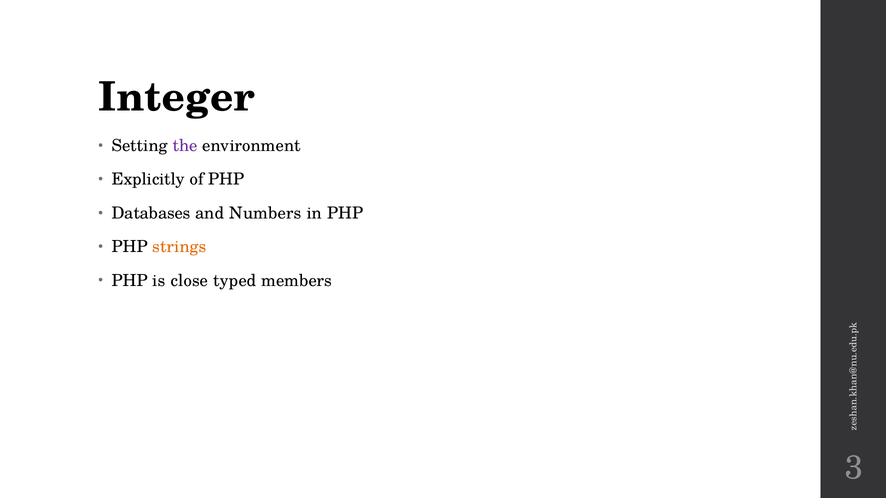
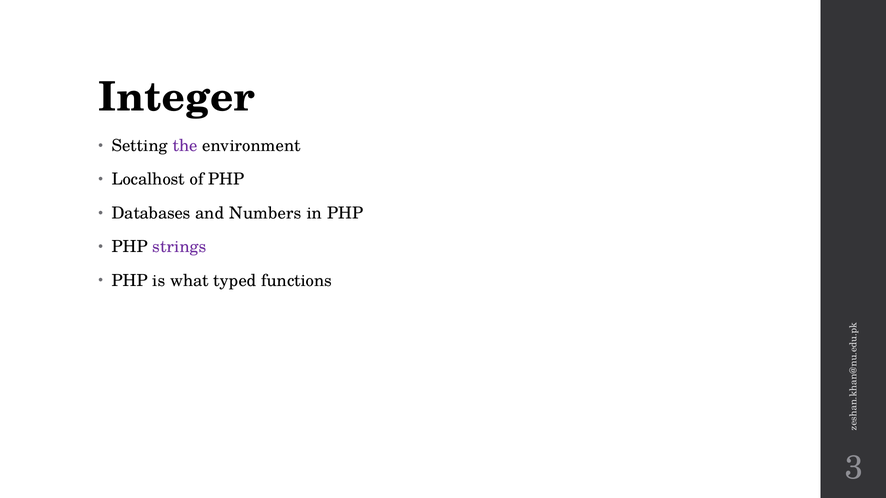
Explicitly: Explicitly -> Localhost (148, 180)
strings colour: orange -> purple (179, 247)
close: close -> what (190, 281)
members: members -> functions (297, 281)
